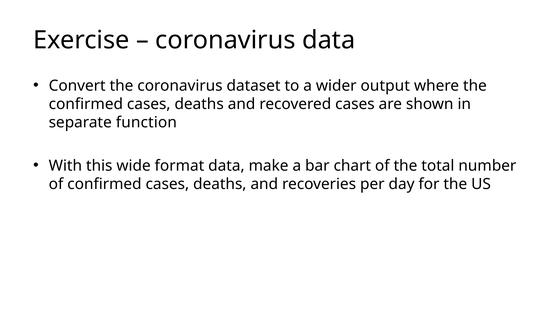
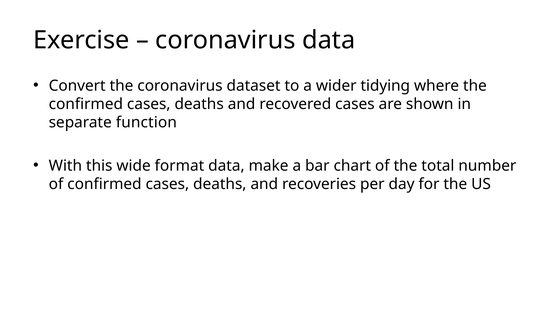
output: output -> tidying (385, 86)
